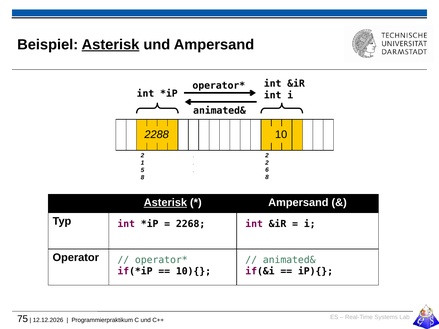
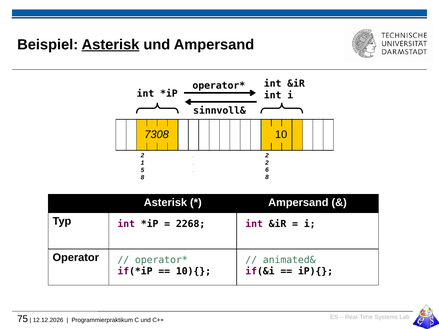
animated&: animated& -> sinnvoll& (220, 111)
2288: 2288 -> 7308 (157, 135)
Asterisk underline: present -> none (165, 203)
